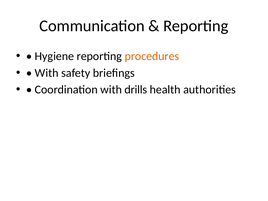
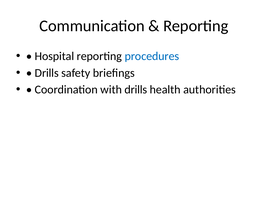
Hygiene: Hygiene -> Hospital (54, 56)
procedures colour: orange -> blue (152, 56)
With: With -> Drills (47, 73)
